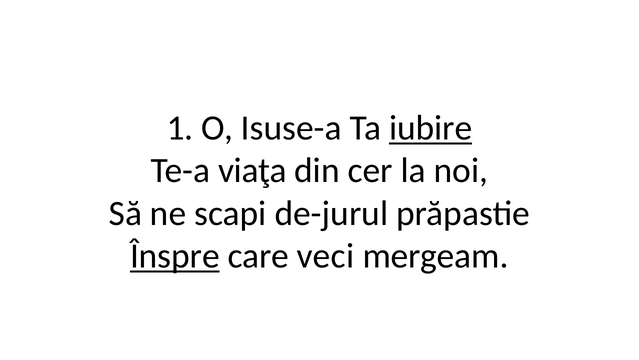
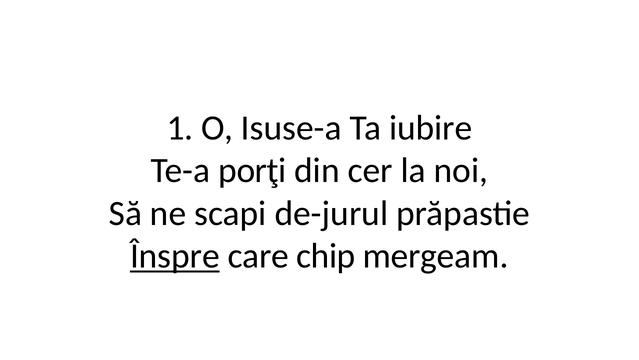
iubire underline: present -> none (431, 128)
viaţa: viaţa -> porţi (252, 171)
veci: veci -> chip (326, 256)
